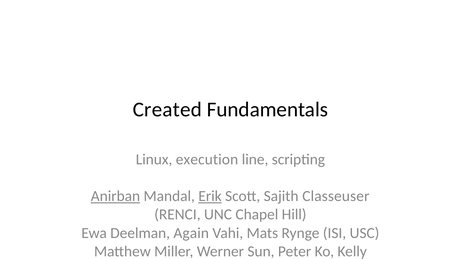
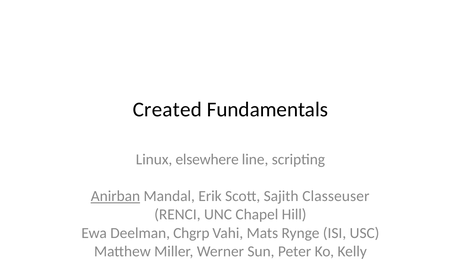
execution: execution -> elsewhere (207, 160)
Erik underline: present -> none (210, 196)
Again: Again -> Chgrp (191, 233)
